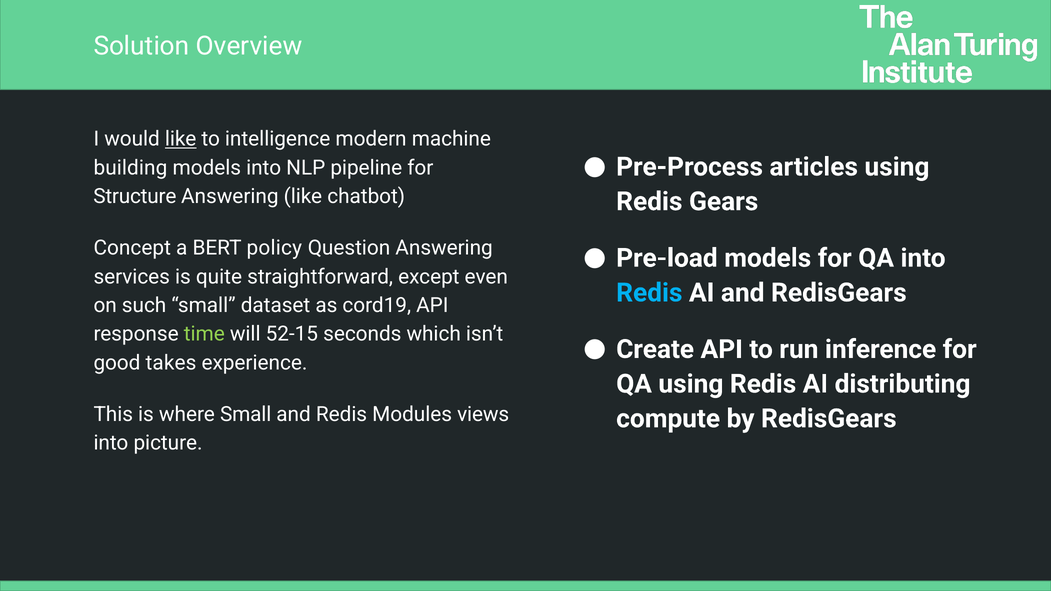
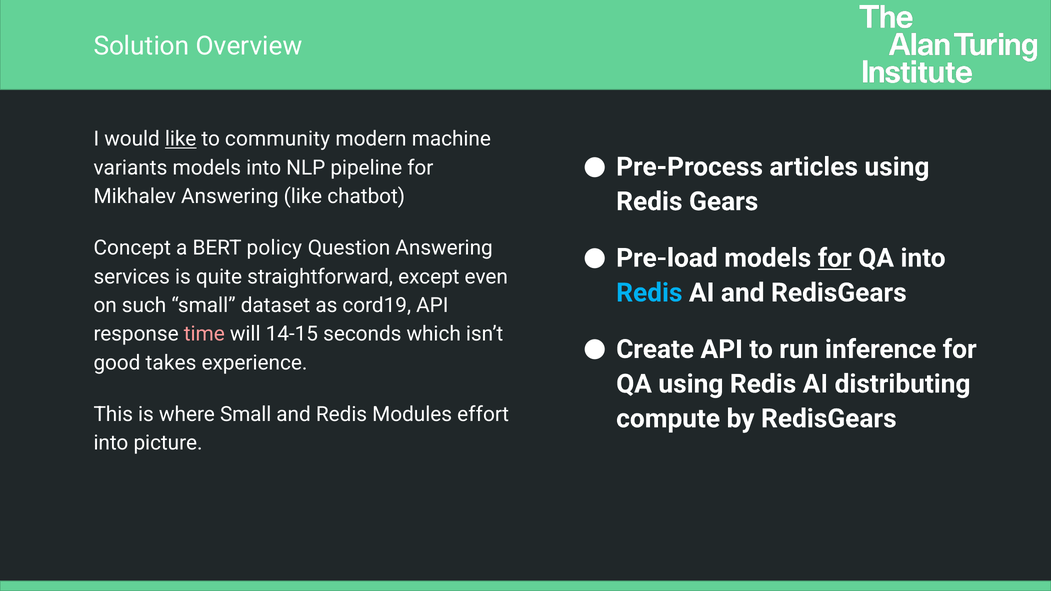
intelligence: intelligence -> community (278, 139)
building: building -> variants (130, 168)
Structure: Structure -> Mikhalev (135, 196)
for underline: none -> present (835, 258)
time colour: light green -> pink (204, 334)
52-15: 52-15 -> 14-15 (292, 334)
views: views -> effort (483, 415)
